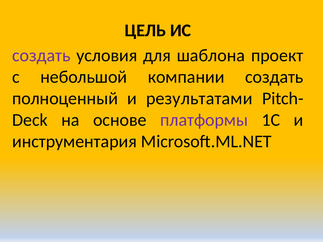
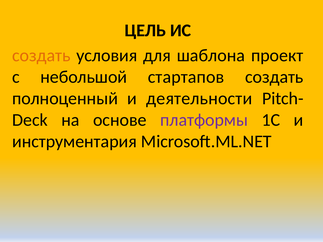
создать colour: purple -> orange (41, 56)
компании: компании -> стартапов (186, 77)
результатами: результатами -> деятельности (199, 99)
